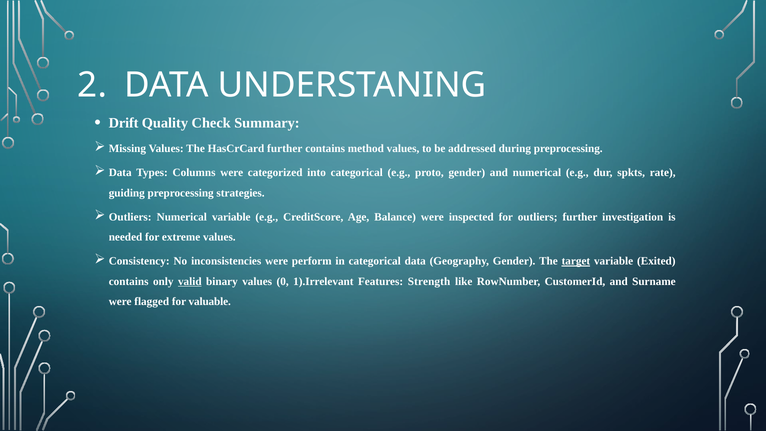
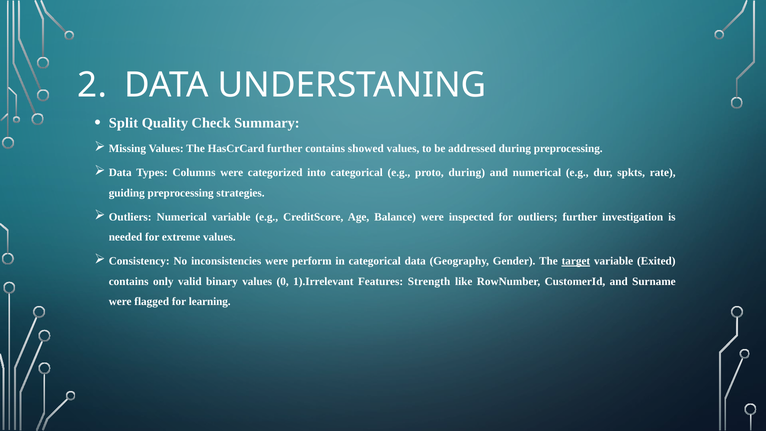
Drift: Drift -> Split (123, 123)
method: method -> showed (366, 149)
proto gender: gender -> during (467, 173)
valid underline: present -> none (190, 281)
valuable: valuable -> learning (210, 301)
